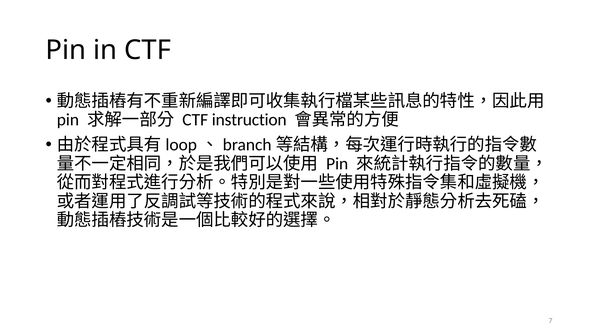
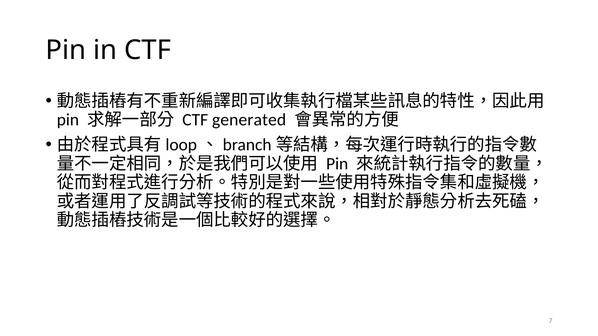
instruction: instruction -> generated (249, 120)
